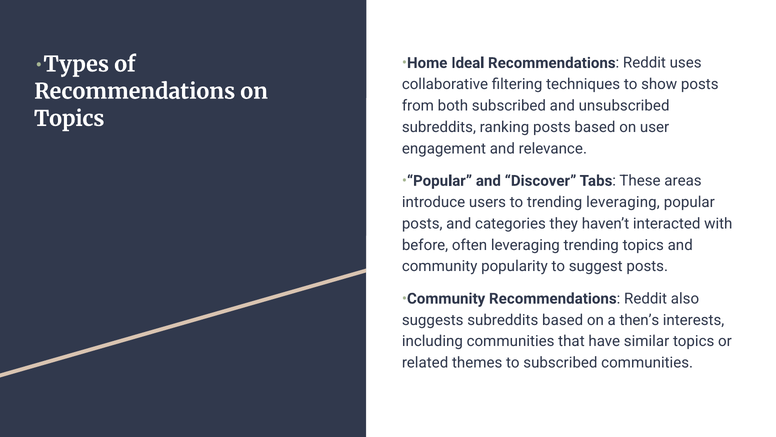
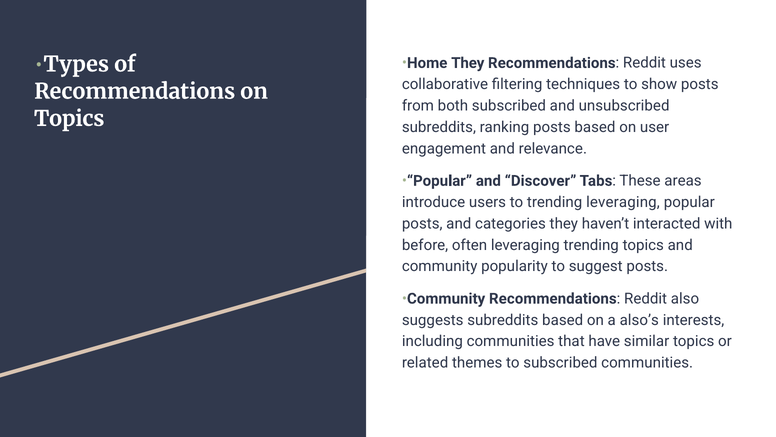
Home Ideal: Ideal -> They (468, 63)
then’s: then’s -> also’s (639, 320)
